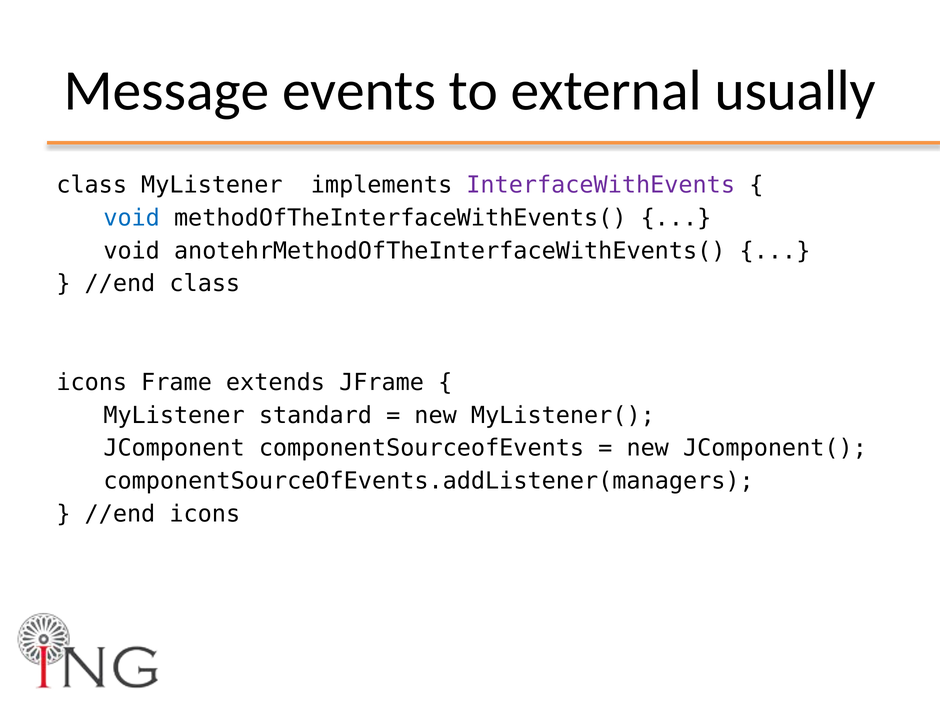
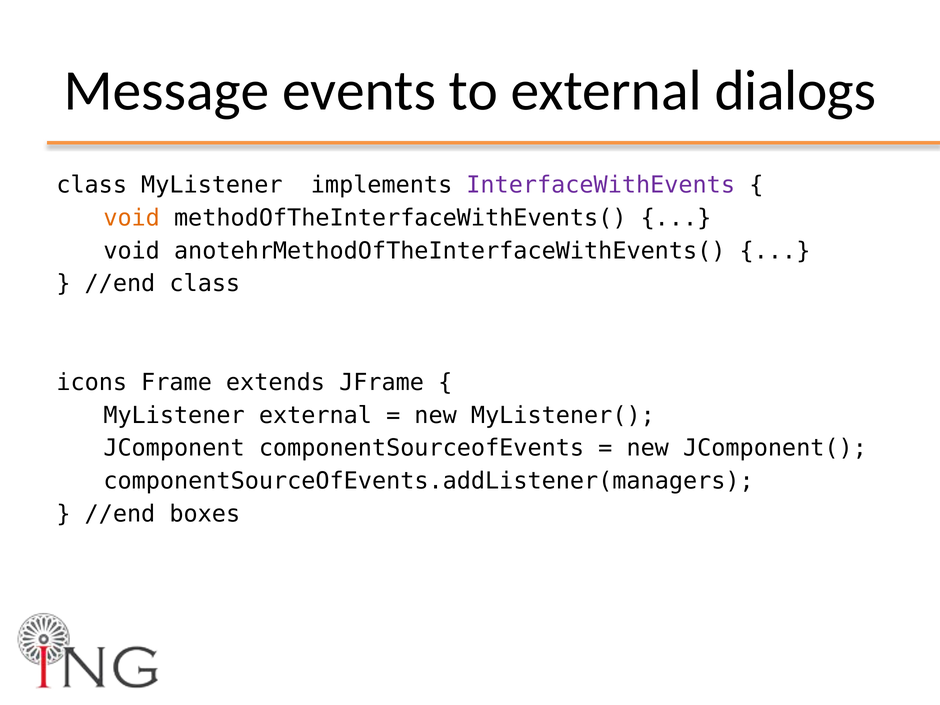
usually: usually -> dialogs (795, 91)
void colour: blue -> orange (132, 218)
MyListener standard: standard -> external (315, 415)
//end icons: icons -> boxes (205, 514)
